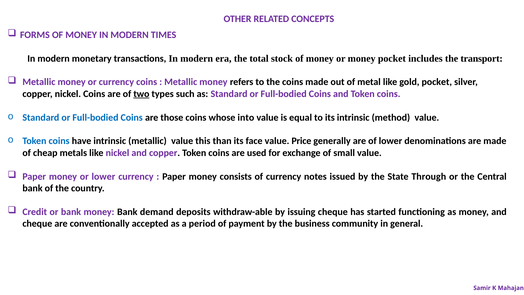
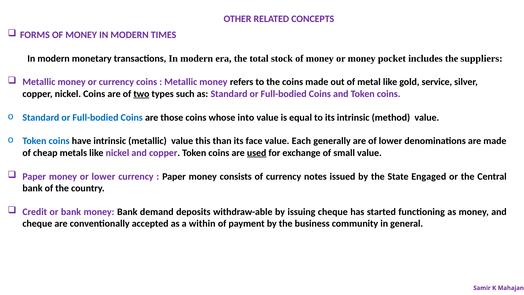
transport: transport -> suppliers (482, 58)
gold pocket: pocket -> service (437, 82)
Price: Price -> Each (301, 141)
used underline: none -> present (257, 153)
Through: Through -> Engaged (429, 176)
period: period -> within (202, 223)
